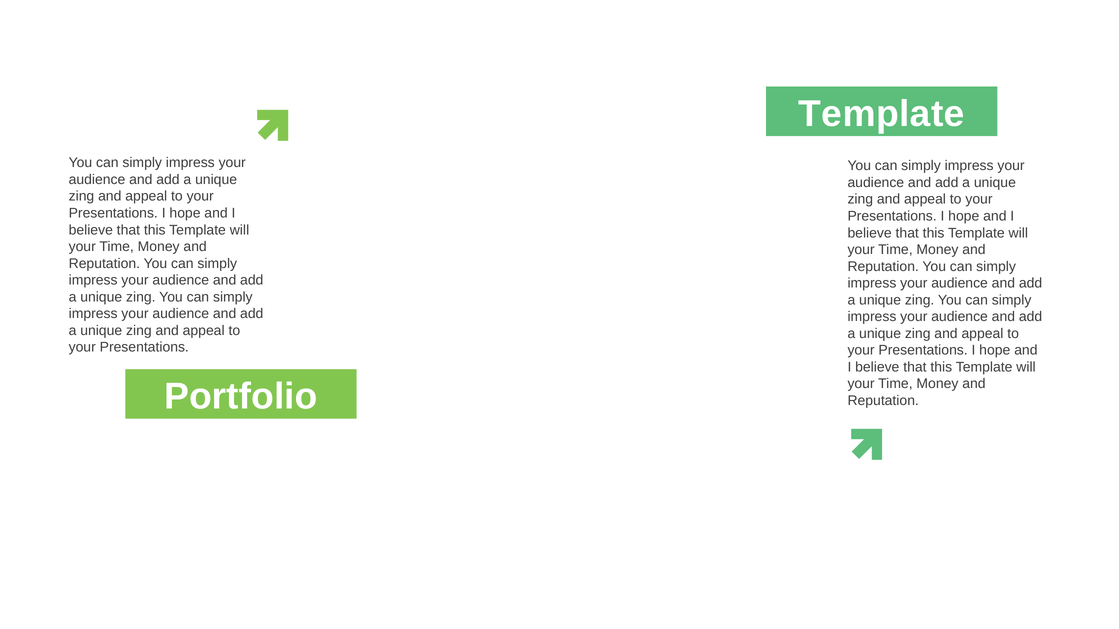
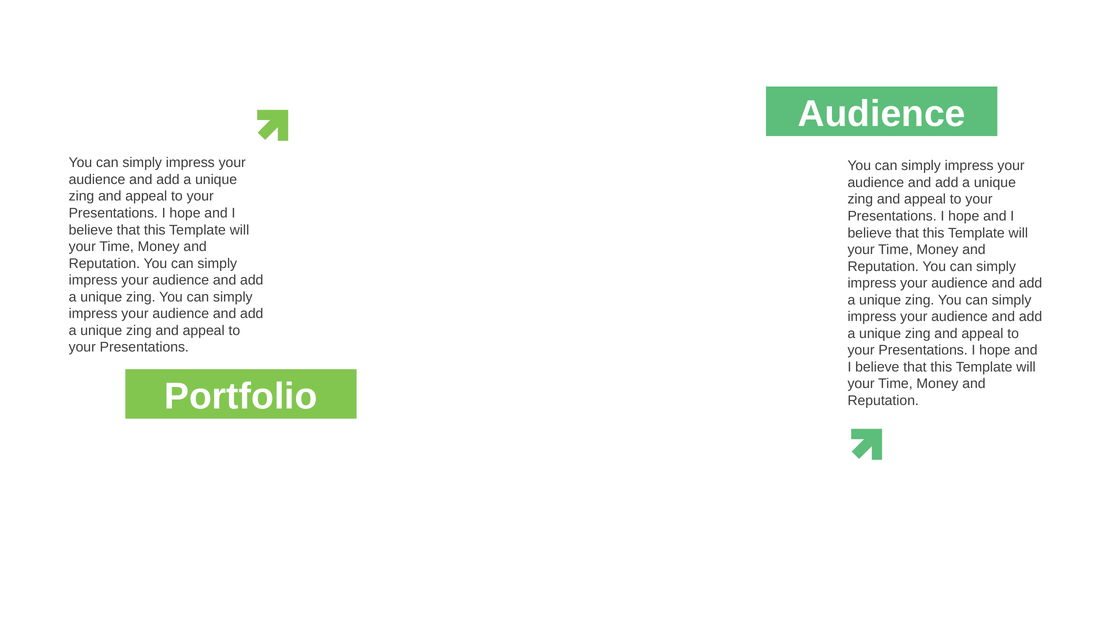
Template: Template -> Audience (882, 114)
